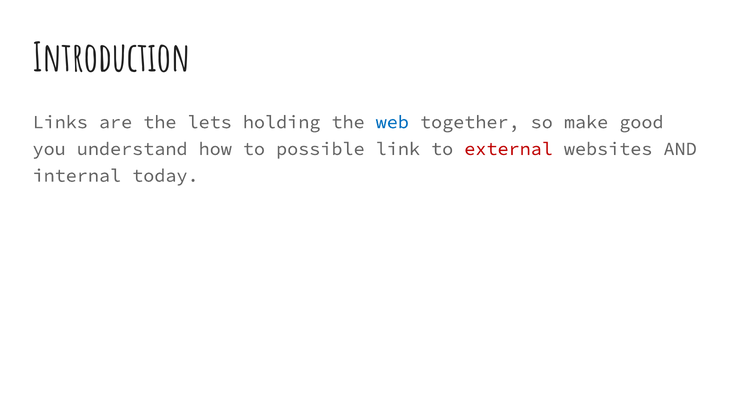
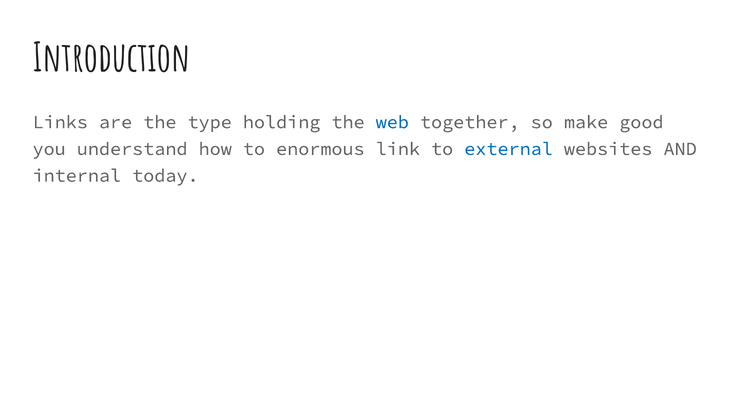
lets: lets -> type (210, 122)
possible: possible -> enormous (320, 149)
external colour: red -> blue (509, 149)
